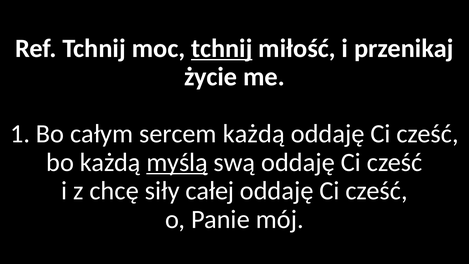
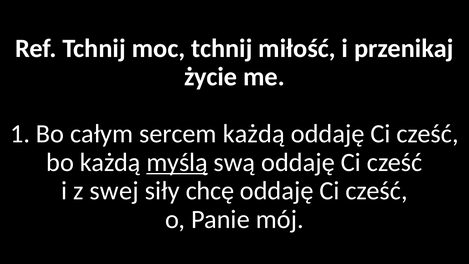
tchnij underline: present -> none (222, 48)
chcę: chcę -> swej (114, 191)
całej: całej -> chcę (210, 191)
